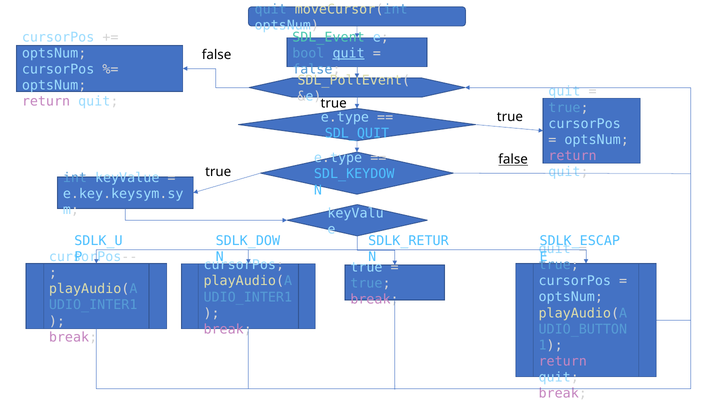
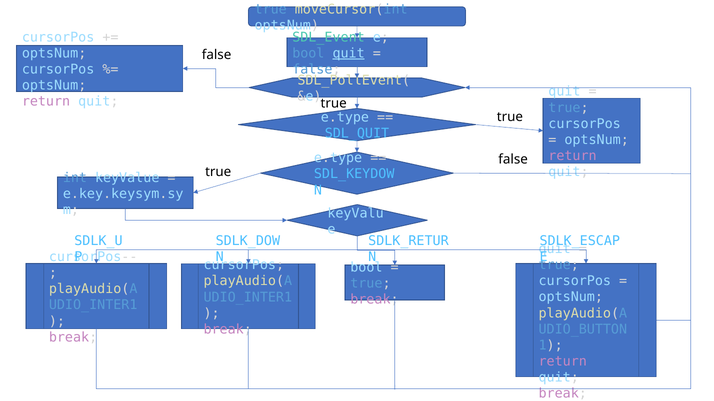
quit: quit -> true (271, 9)
false underline: present -> none (513, 160)
true: true -> bool (366, 268)
